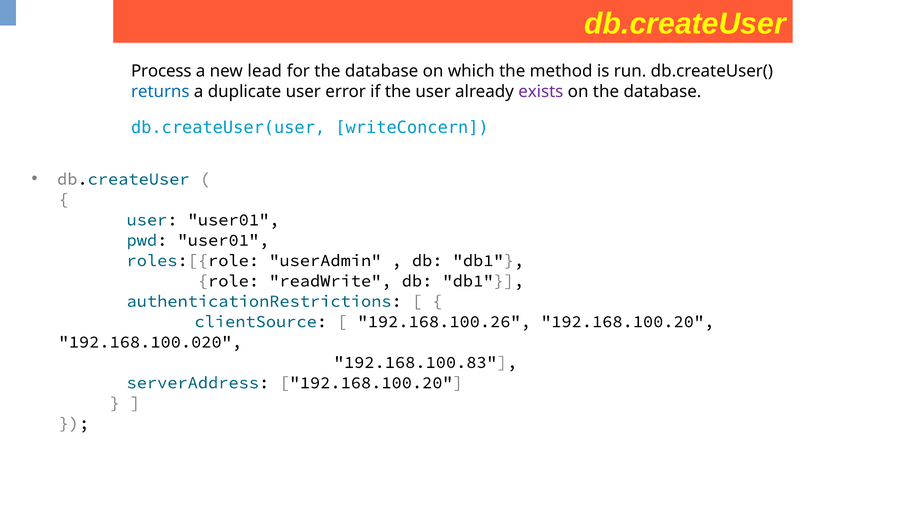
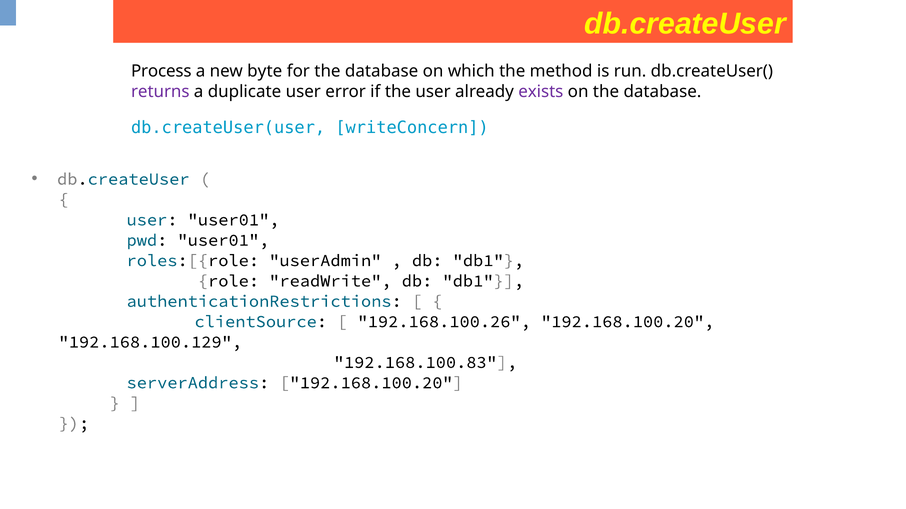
lead: lead -> byte (265, 71)
returns colour: blue -> purple (160, 92)
192.168.100.020: 192.168.100.020 -> 192.168.100.129 (150, 342)
